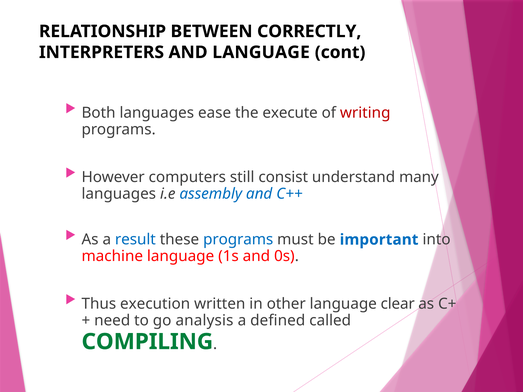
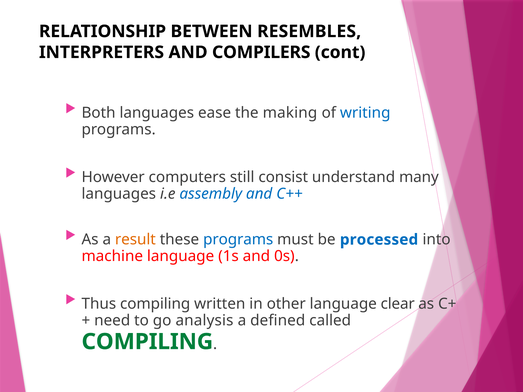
CORRECTLY: CORRECTLY -> RESEMBLES (309, 31)
AND LANGUAGE: LANGUAGE -> COMPILERS (261, 52)
execute: execute -> making (290, 113)
writing colour: red -> blue (365, 113)
result colour: blue -> orange (135, 240)
important: important -> processed (379, 240)
Thus execution: execution -> compiling (155, 304)
